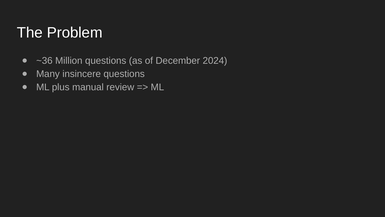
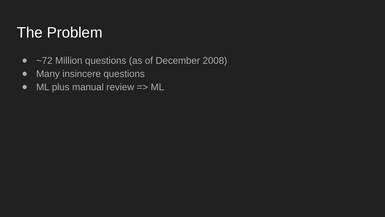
~36: ~36 -> ~72 (44, 61)
2024: 2024 -> 2008 (215, 61)
